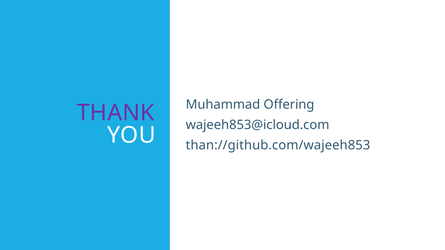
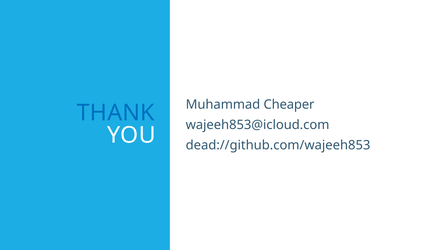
Offering: Offering -> Cheaper (289, 105)
THANK colour: purple -> blue (116, 113)
than://github.com/wajeeh853: than://github.com/wajeeh853 -> dead://github.com/wajeeh853 (278, 146)
